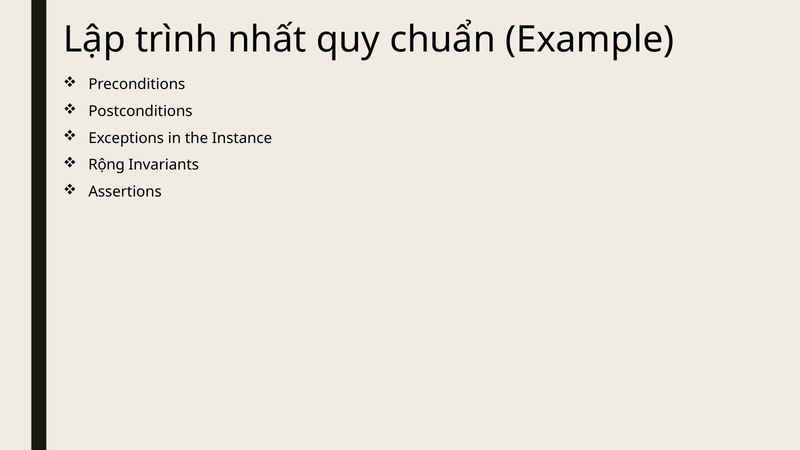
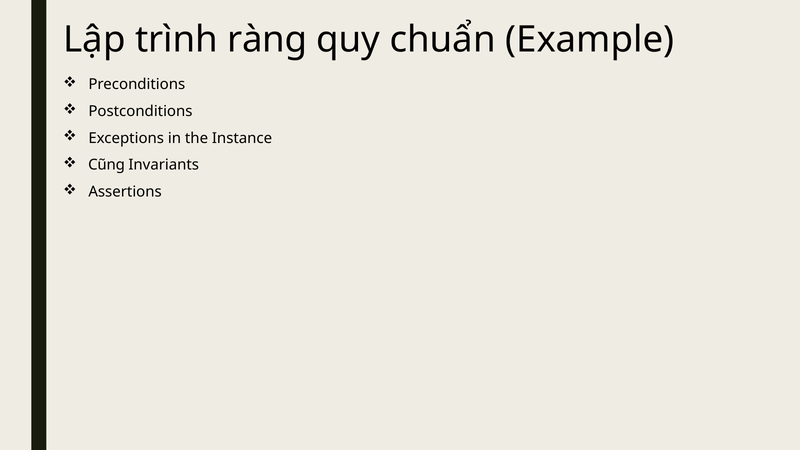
nhất: nhất -> ràng (267, 40)
Rộng: Rộng -> Cũng (107, 165)
